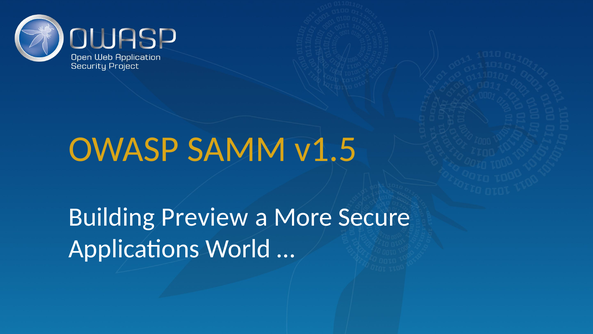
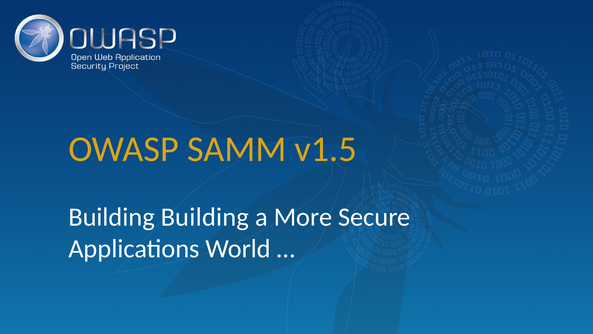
Building Preview: Preview -> Building (205, 217)
